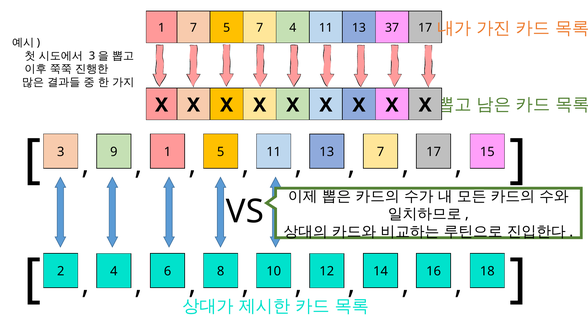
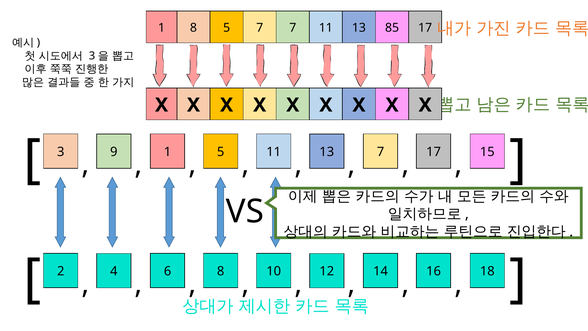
1 7: 7 -> 8 (193, 28)
7 4: 4 -> 7 (293, 28)
37: 37 -> 85 (392, 28)
